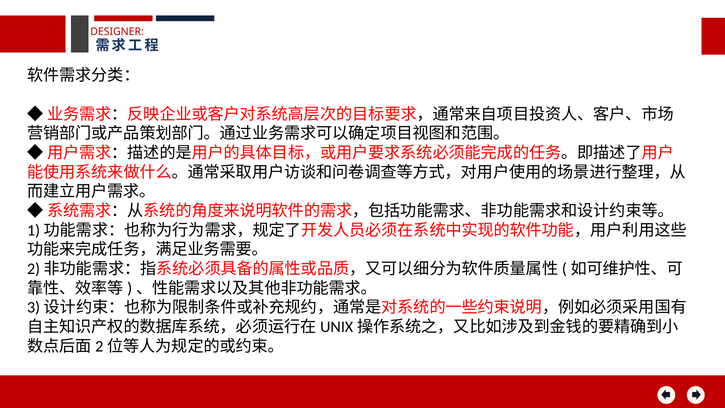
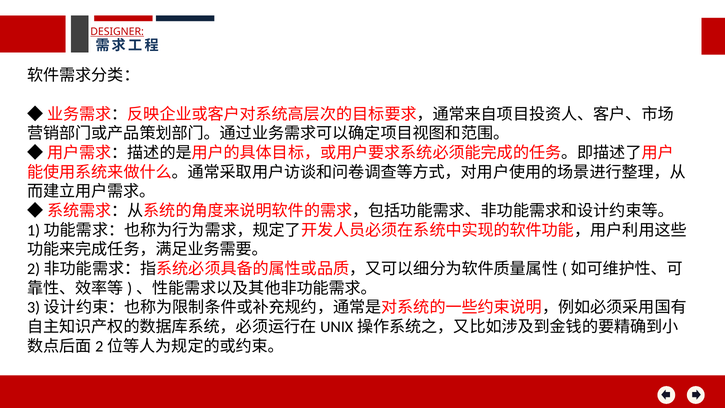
DESIGNER underline: none -> present (117, 32)
